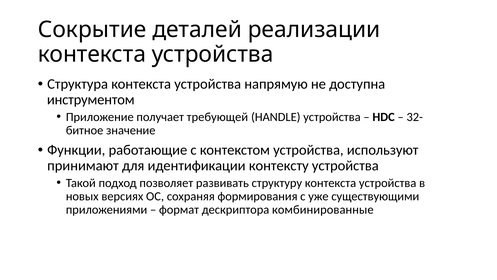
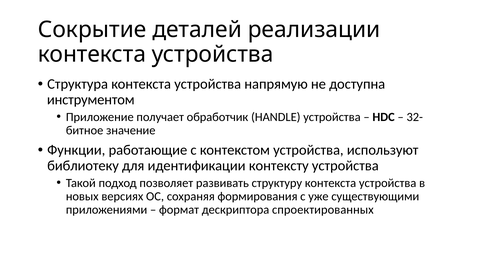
требующей: требующей -> обработчик (217, 117)
принимают: принимают -> библиотеку (83, 166)
комбинированные: комбинированные -> спроектированных (323, 210)
